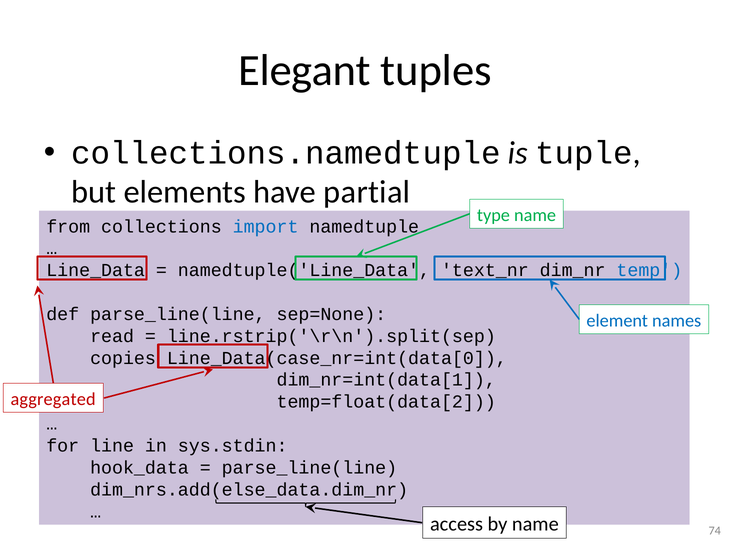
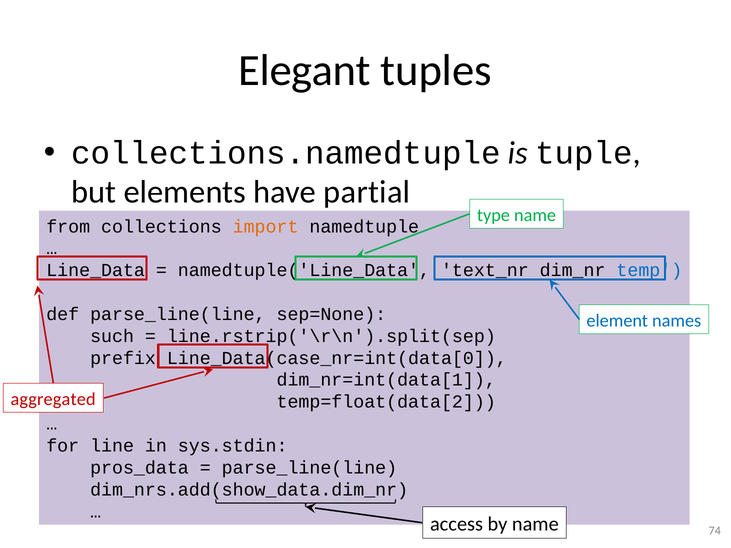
import colour: blue -> orange (266, 227)
read: read -> such (112, 336)
copies: copies -> prefix (123, 358)
hook_data: hook_data -> pros_data (139, 468)
dim_nrs.add(else_data.dim_nr: dim_nrs.add(else_data.dim_nr -> dim_nrs.add(show_data.dim_nr (249, 490)
